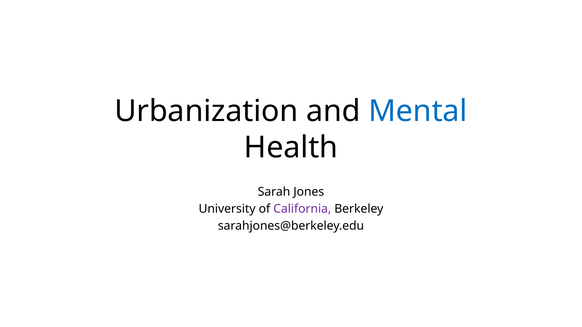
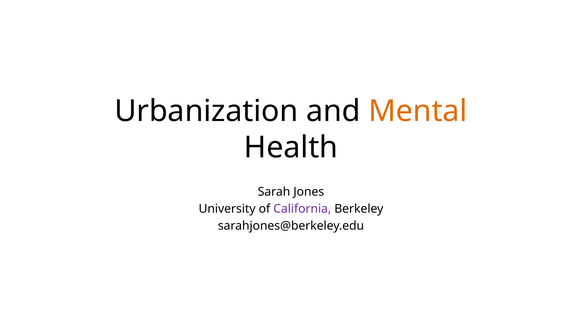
Mental colour: blue -> orange (418, 111)
